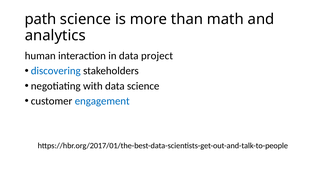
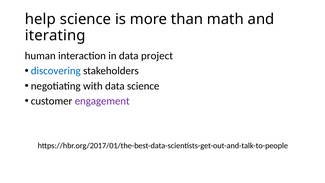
path: path -> help (40, 19)
analytics: analytics -> iterating (55, 35)
engagement colour: blue -> purple (102, 101)
